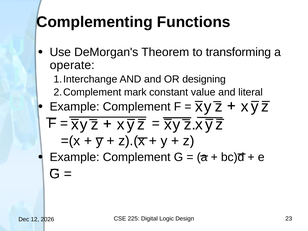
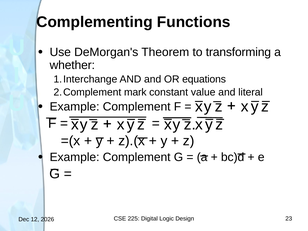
operate: operate -> whether (72, 65)
designing: designing -> equations (204, 79)
